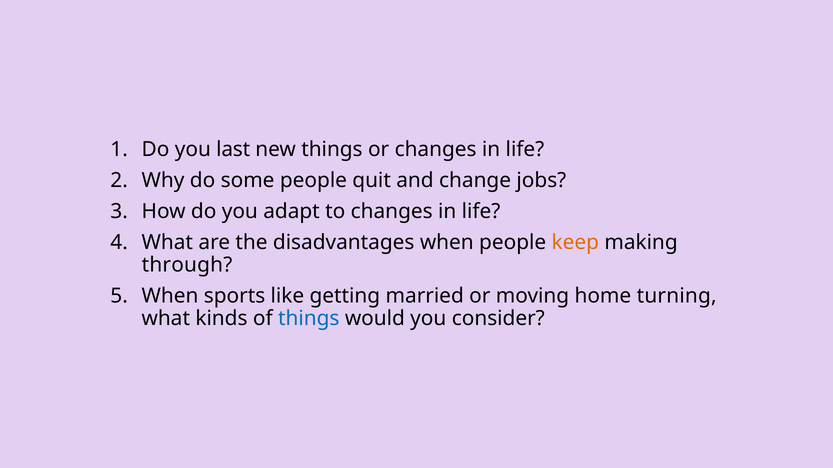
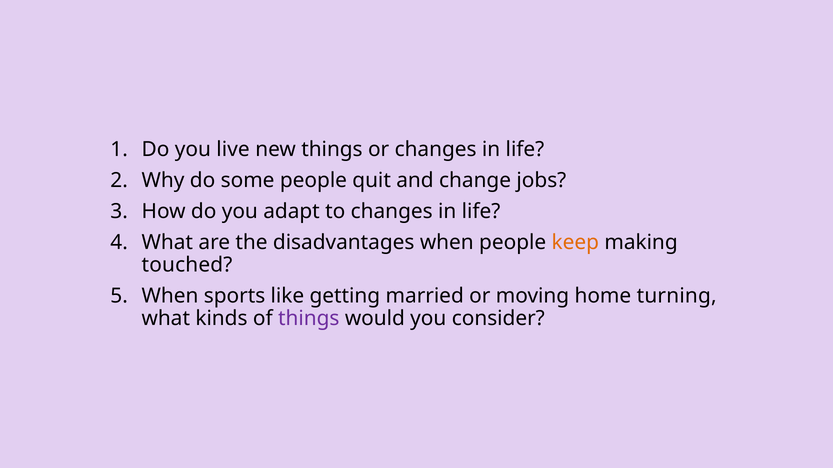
last: last -> live (233, 149)
through: through -> touched (187, 265)
things colour: blue -> purple (309, 319)
